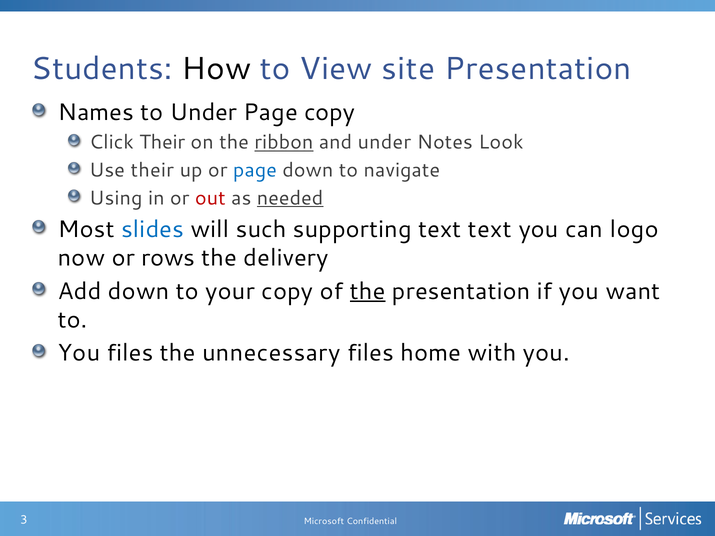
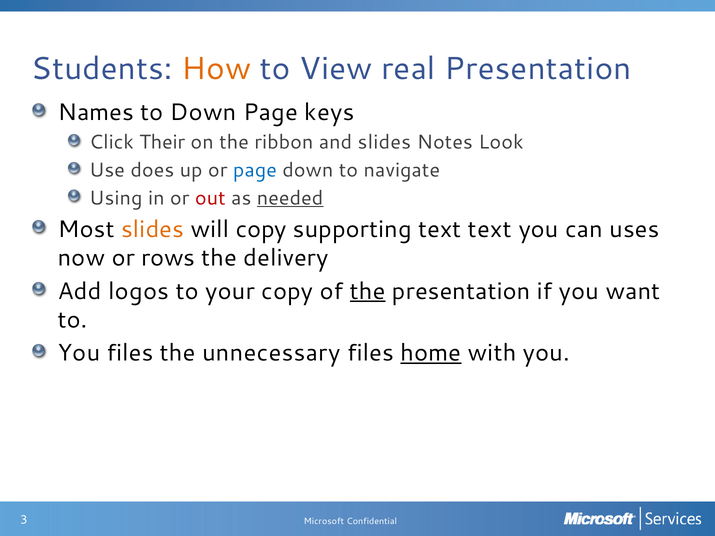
How colour: black -> orange (216, 69)
site: site -> real (408, 69)
to Under: Under -> Down (203, 112)
Page copy: copy -> keys (329, 112)
ribbon underline: present -> none (284, 142)
and under: under -> slides (384, 142)
Use their: their -> does (152, 170)
slides colour: blue -> orange (153, 229)
will such: such -> copy (261, 229)
logo: logo -> uses (635, 229)
Add down: down -> logos (139, 291)
home underline: none -> present (431, 353)
